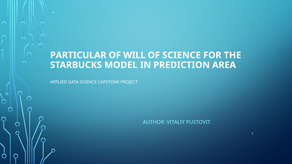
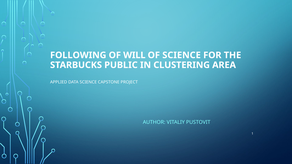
PARTICULAR: PARTICULAR -> FOLLOWING (78, 55)
MODEL: MODEL -> PUBLIC (121, 65)
PREDICTION: PREDICTION -> CLUSTERING (182, 65)
